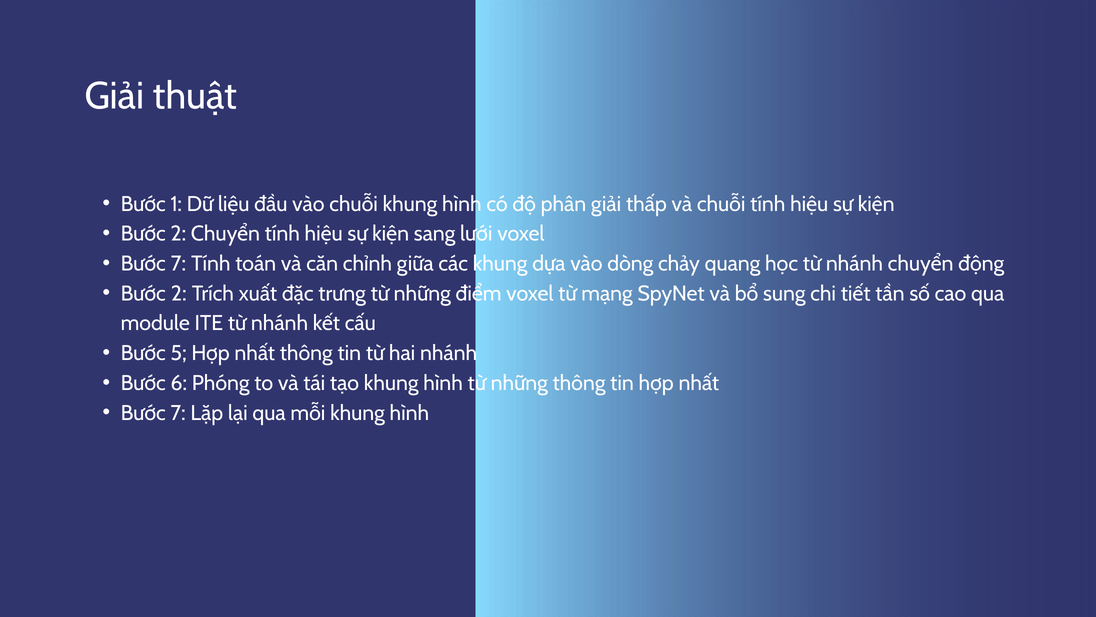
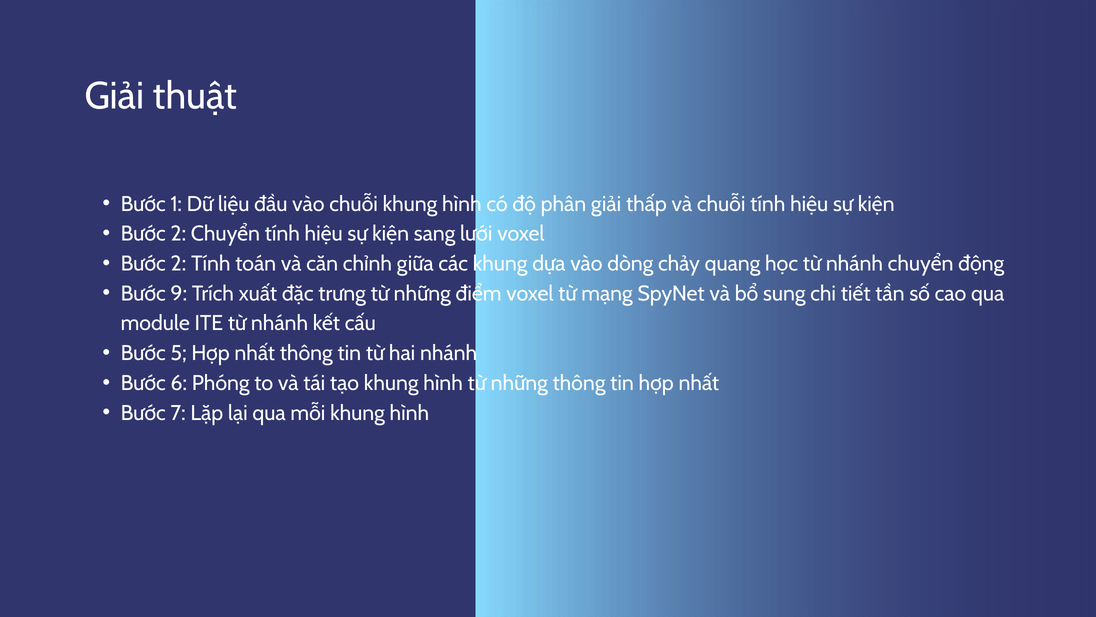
7: 7 -> 2 (178, 263)
2: 2 -> 9 (179, 293)
